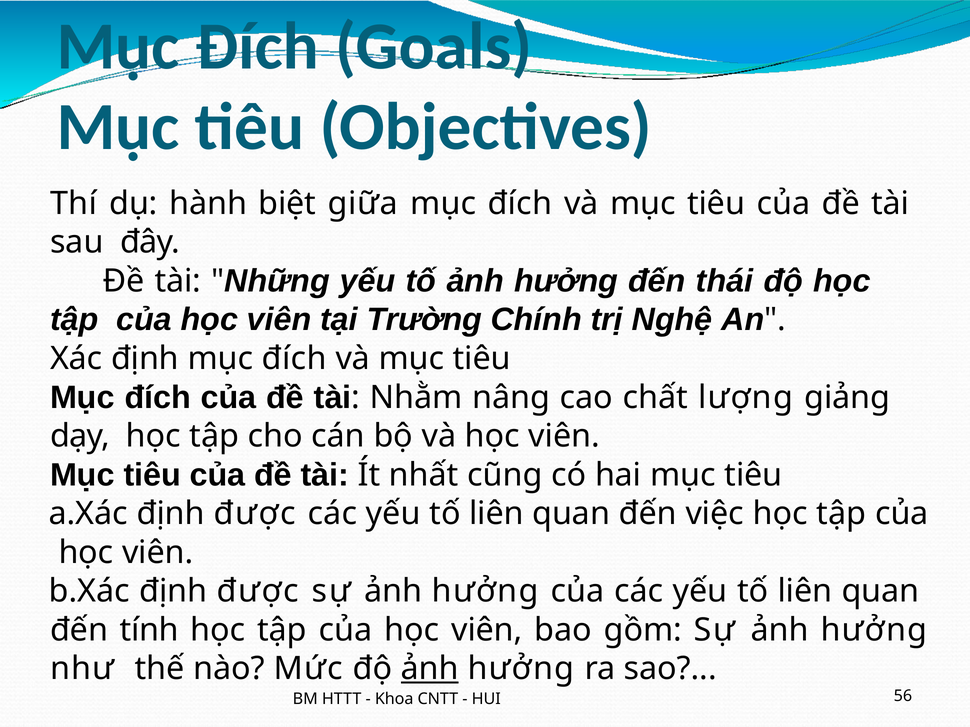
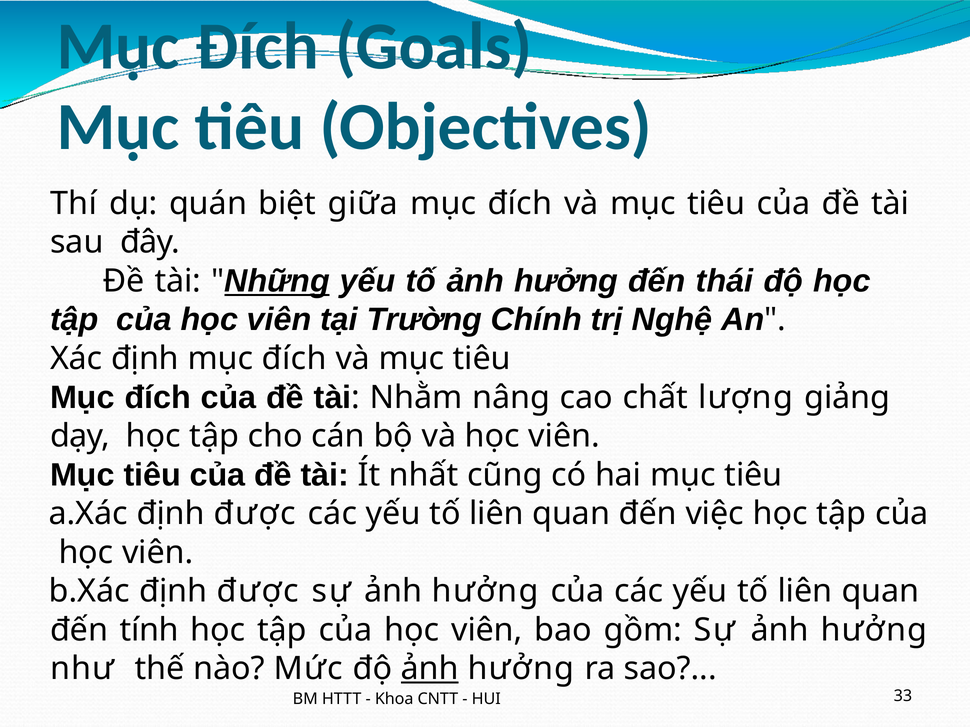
hành: hành -> quán (208, 204)
Những underline: none -> present (277, 281)
56: 56 -> 33 (903, 697)
